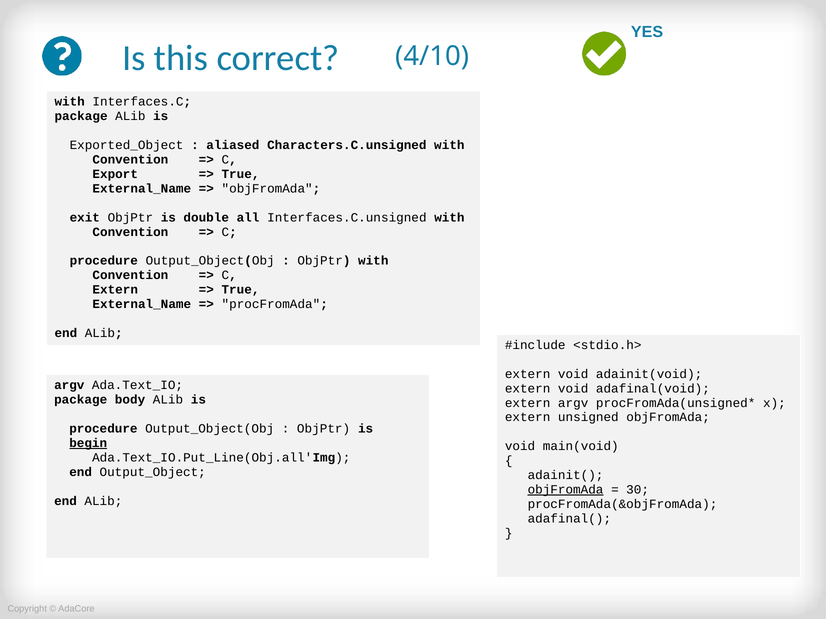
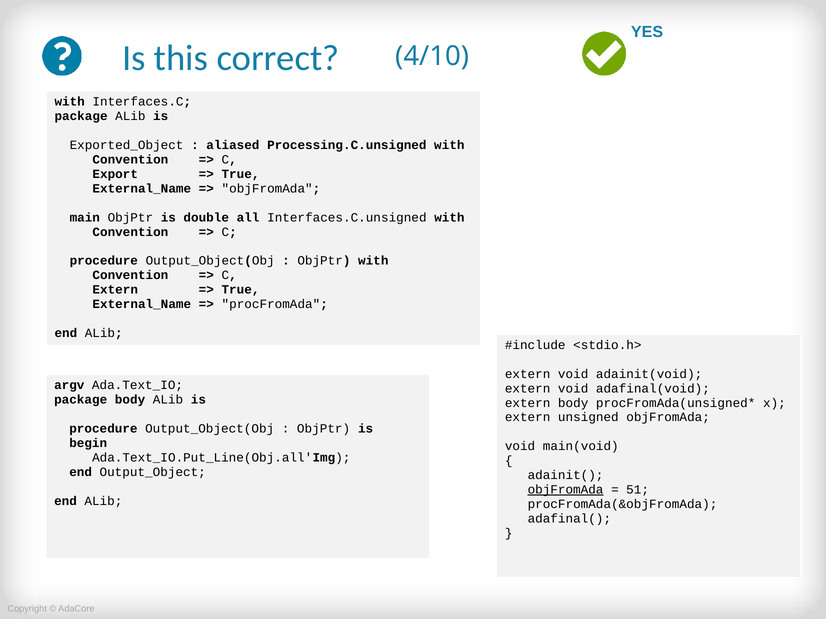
Characters.C.unsigned: Characters.C.unsigned -> Processing.C.unsigned (347, 145)
exit: exit -> main (85, 218)
extern argv: argv -> body (573, 403)
begin underline: present -> none (88, 443)
30: 30 -> 51 (638, 490)
